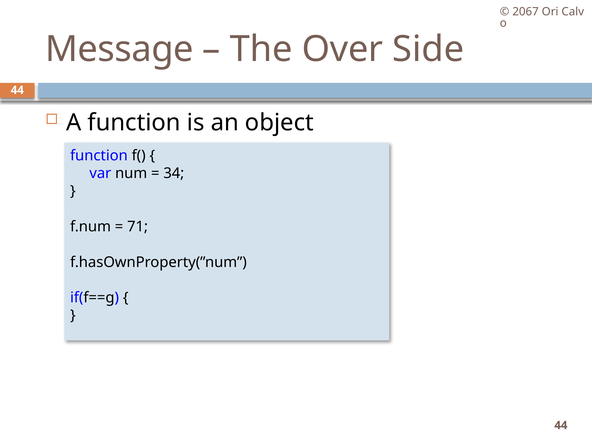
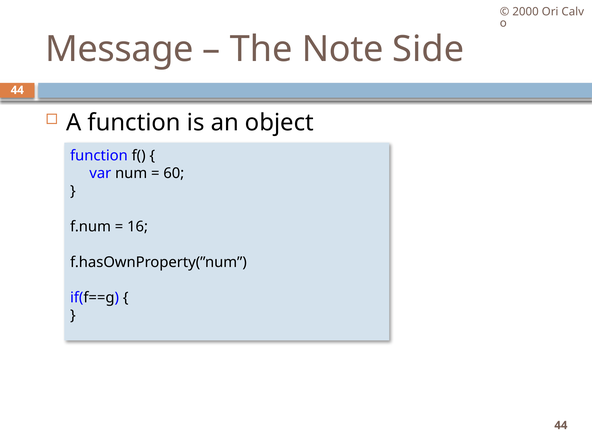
2067: 2067 -> 2000 (526, 12)
Over: Over -> Note (343, 49)
34: 34 -> 60 (174, 173)
71: 71 -> 16 (138, 227)
